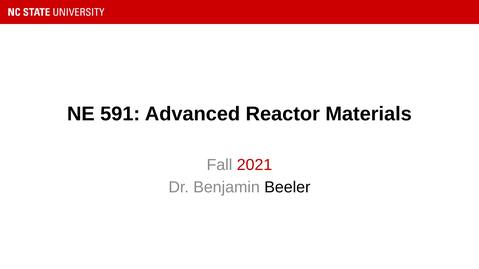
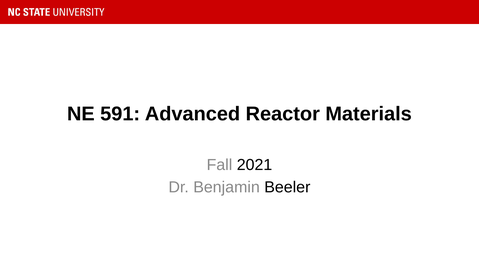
2021 colour: red -> black (255, 165)
